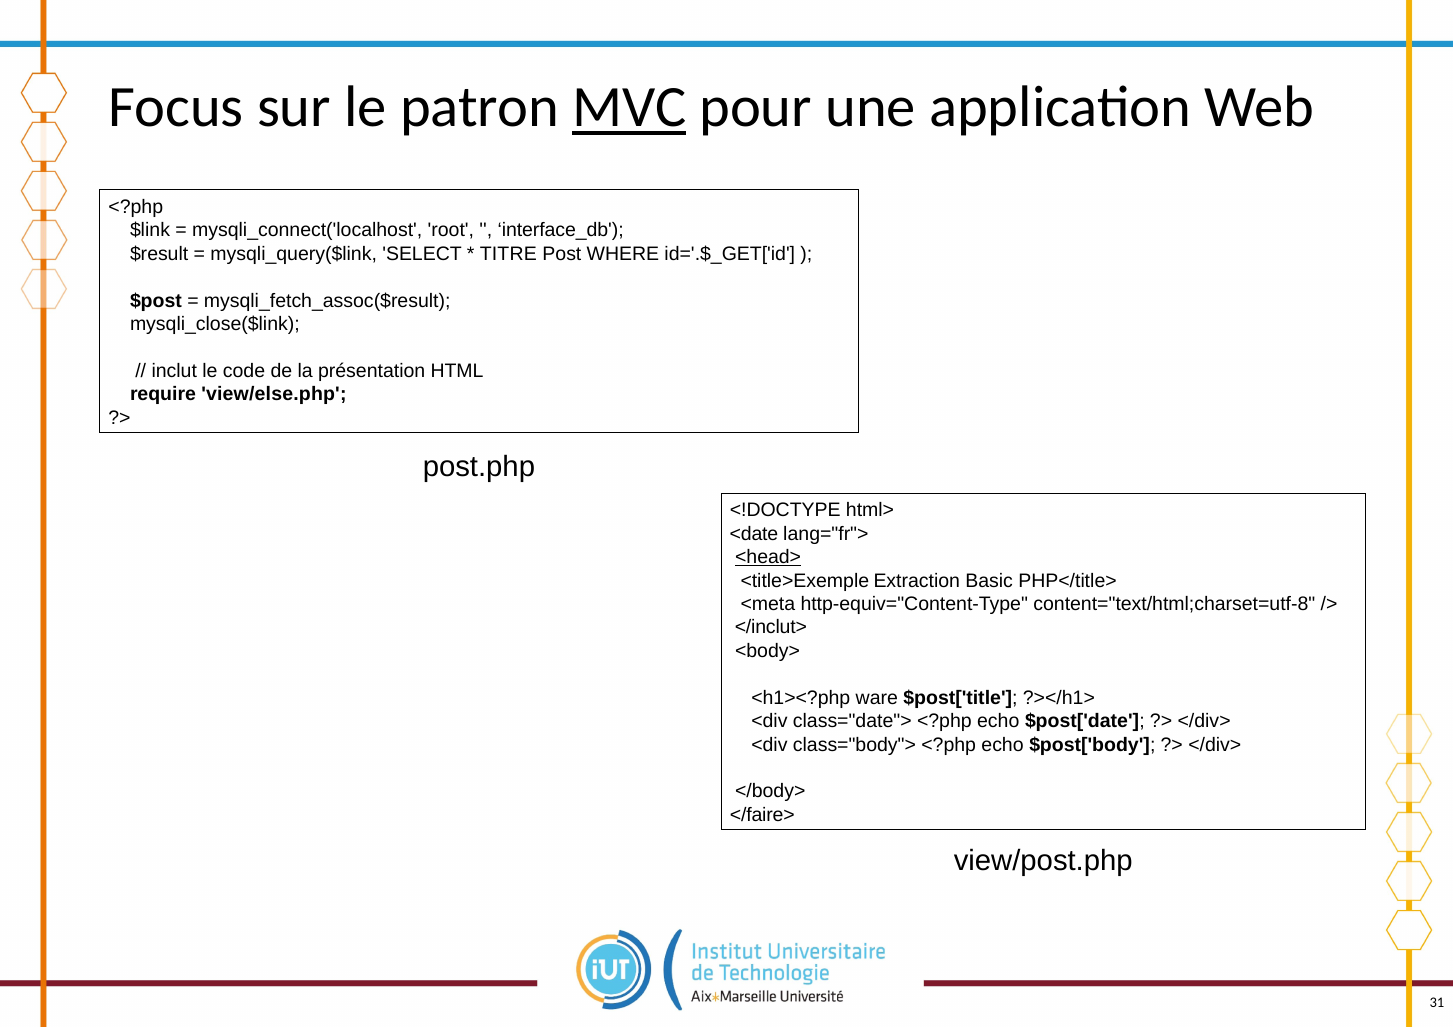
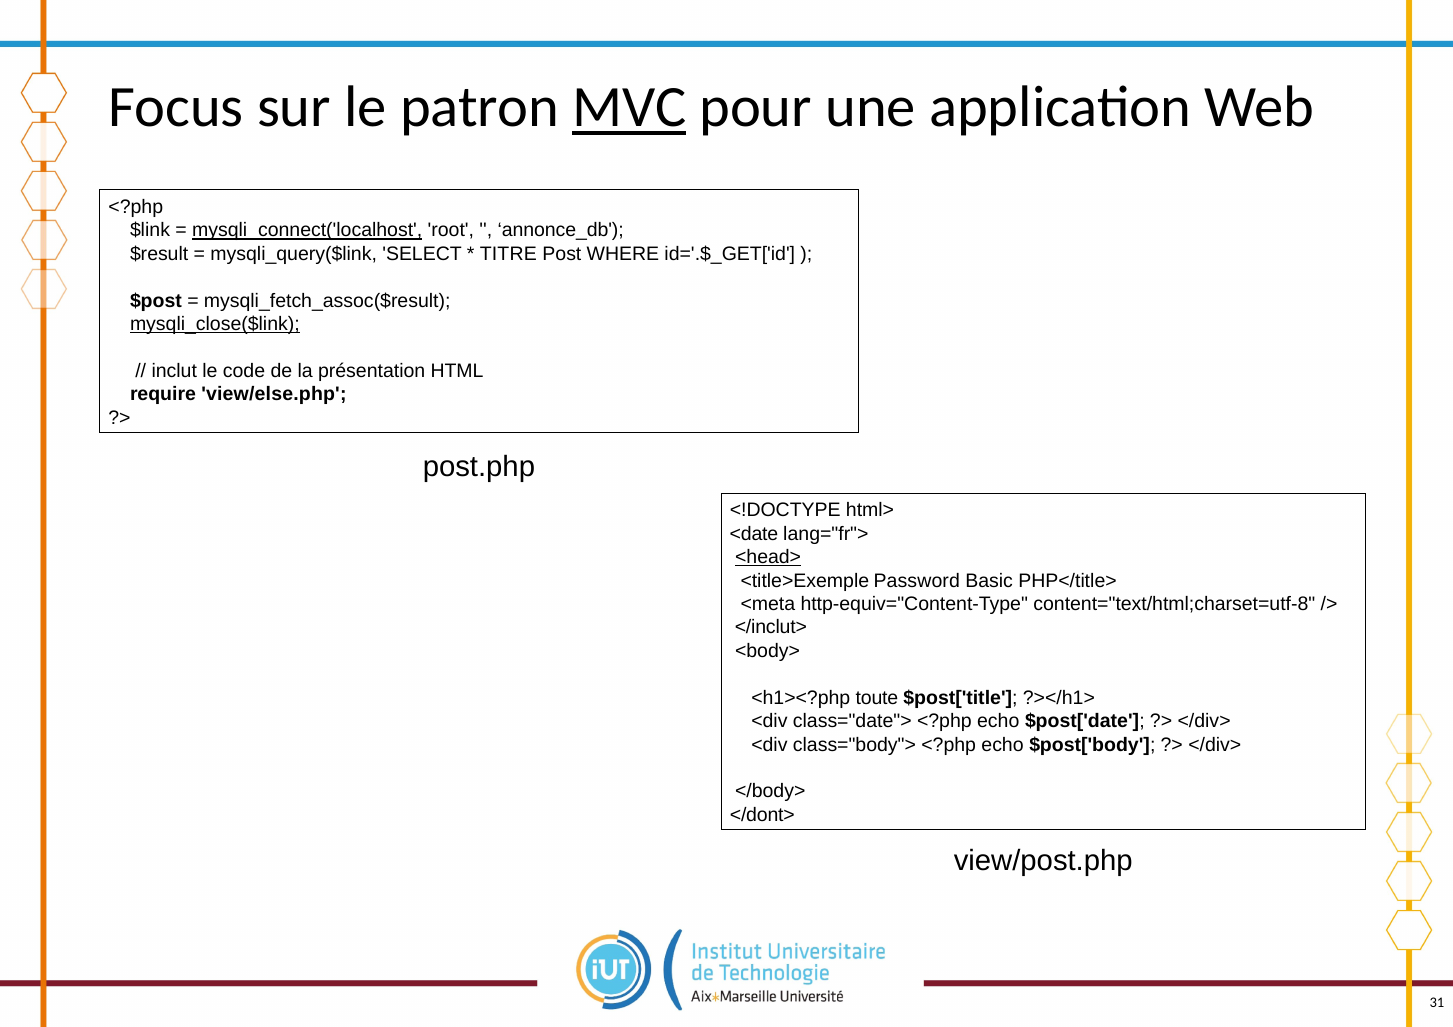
mysqli_connect('localhost underline: none -> present (307, 231)
interface_db: interface_db -> annonce_db (561, 231)
mysqli_close($link underline: none -> present (215, 324)
Extraction: Extraction -> Password (917, 581)
ware: ware -> toute (877, 698)
</faire>: </faire> -> </dont> (762, 815)
